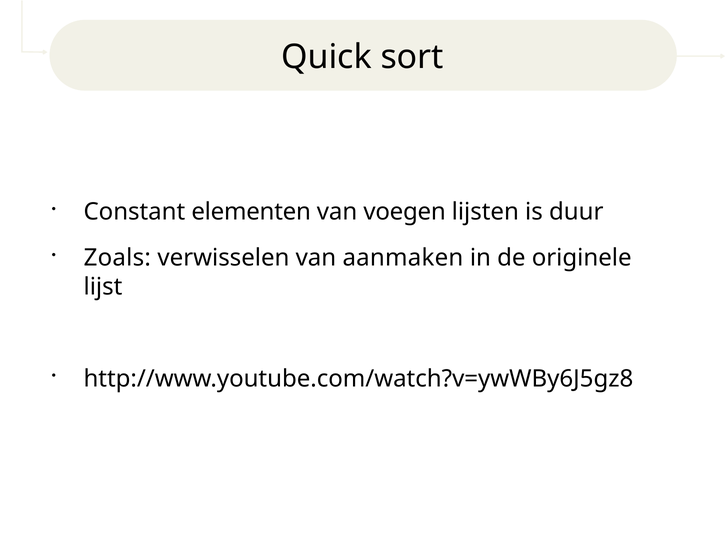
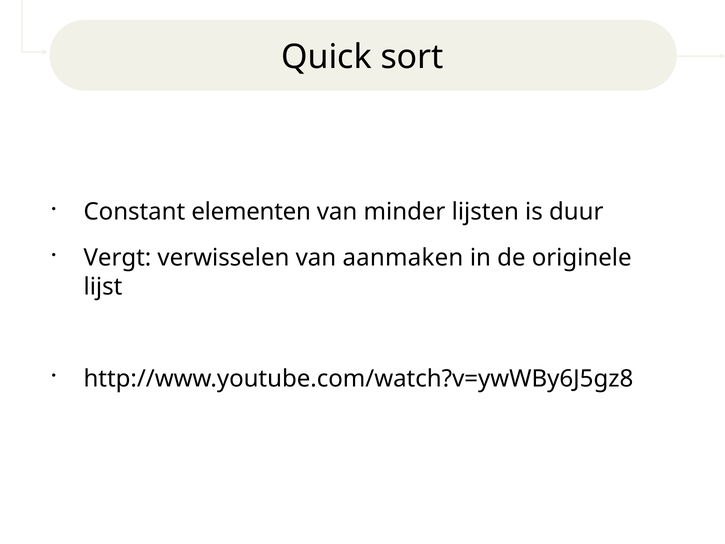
voegen: voegen -> minder (404, 212)
Zoals: Zoals -> Vergt (117, 258)
